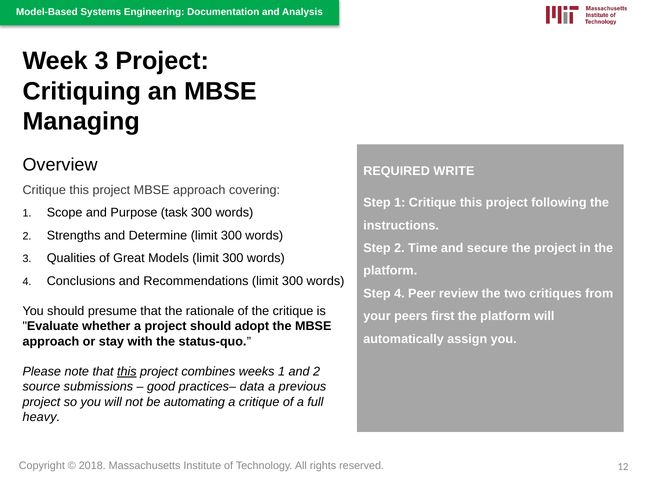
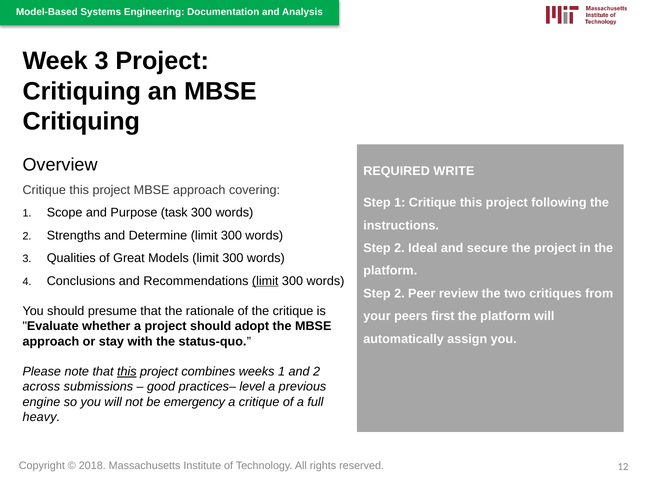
Managing: Managing -> Critiquing (81, 121)
Time: Time -> Ideal (423, 248)
limit underline: none -> present (265, 280)
4: 4 -> 2 (399, 293)
source: source -> across (41, 386)
data: data -> level (252, 386)
project: project -> engine (41, 401)
automating: automating -> emergency (194, 401)
